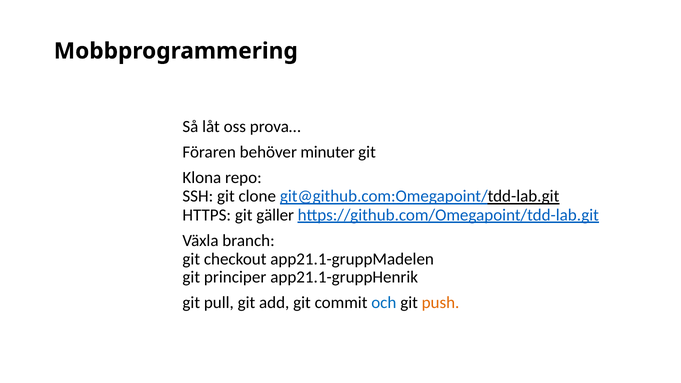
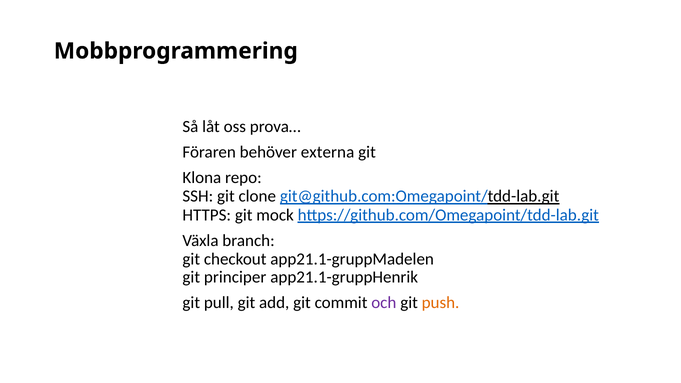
minuter: minuter -> externa (328, 152)
gäller: gäller -> mock (275, 215)
och colour: blue -> purple (384, 303)
